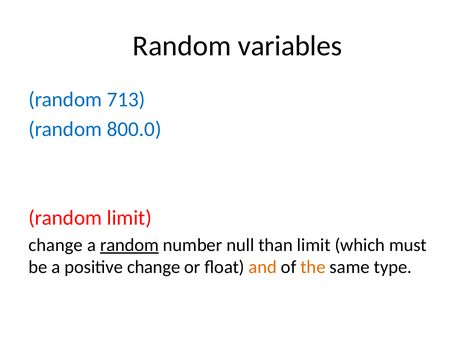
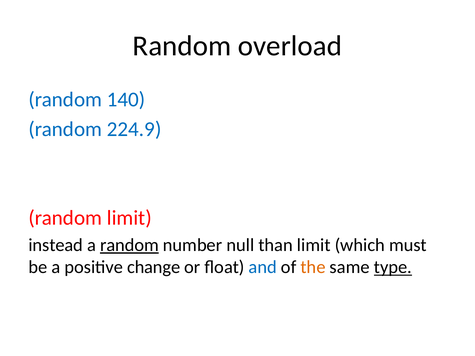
variables: variables -> overload (290, 46)
713: 713 -> 140 (126, 100)
800.0: 800.0 -> 224.9 (134, 129)
change: change -> instead (56, 245)
and colour: orange -> blue (263, 267)
type underline: none -> present (393, 267)
